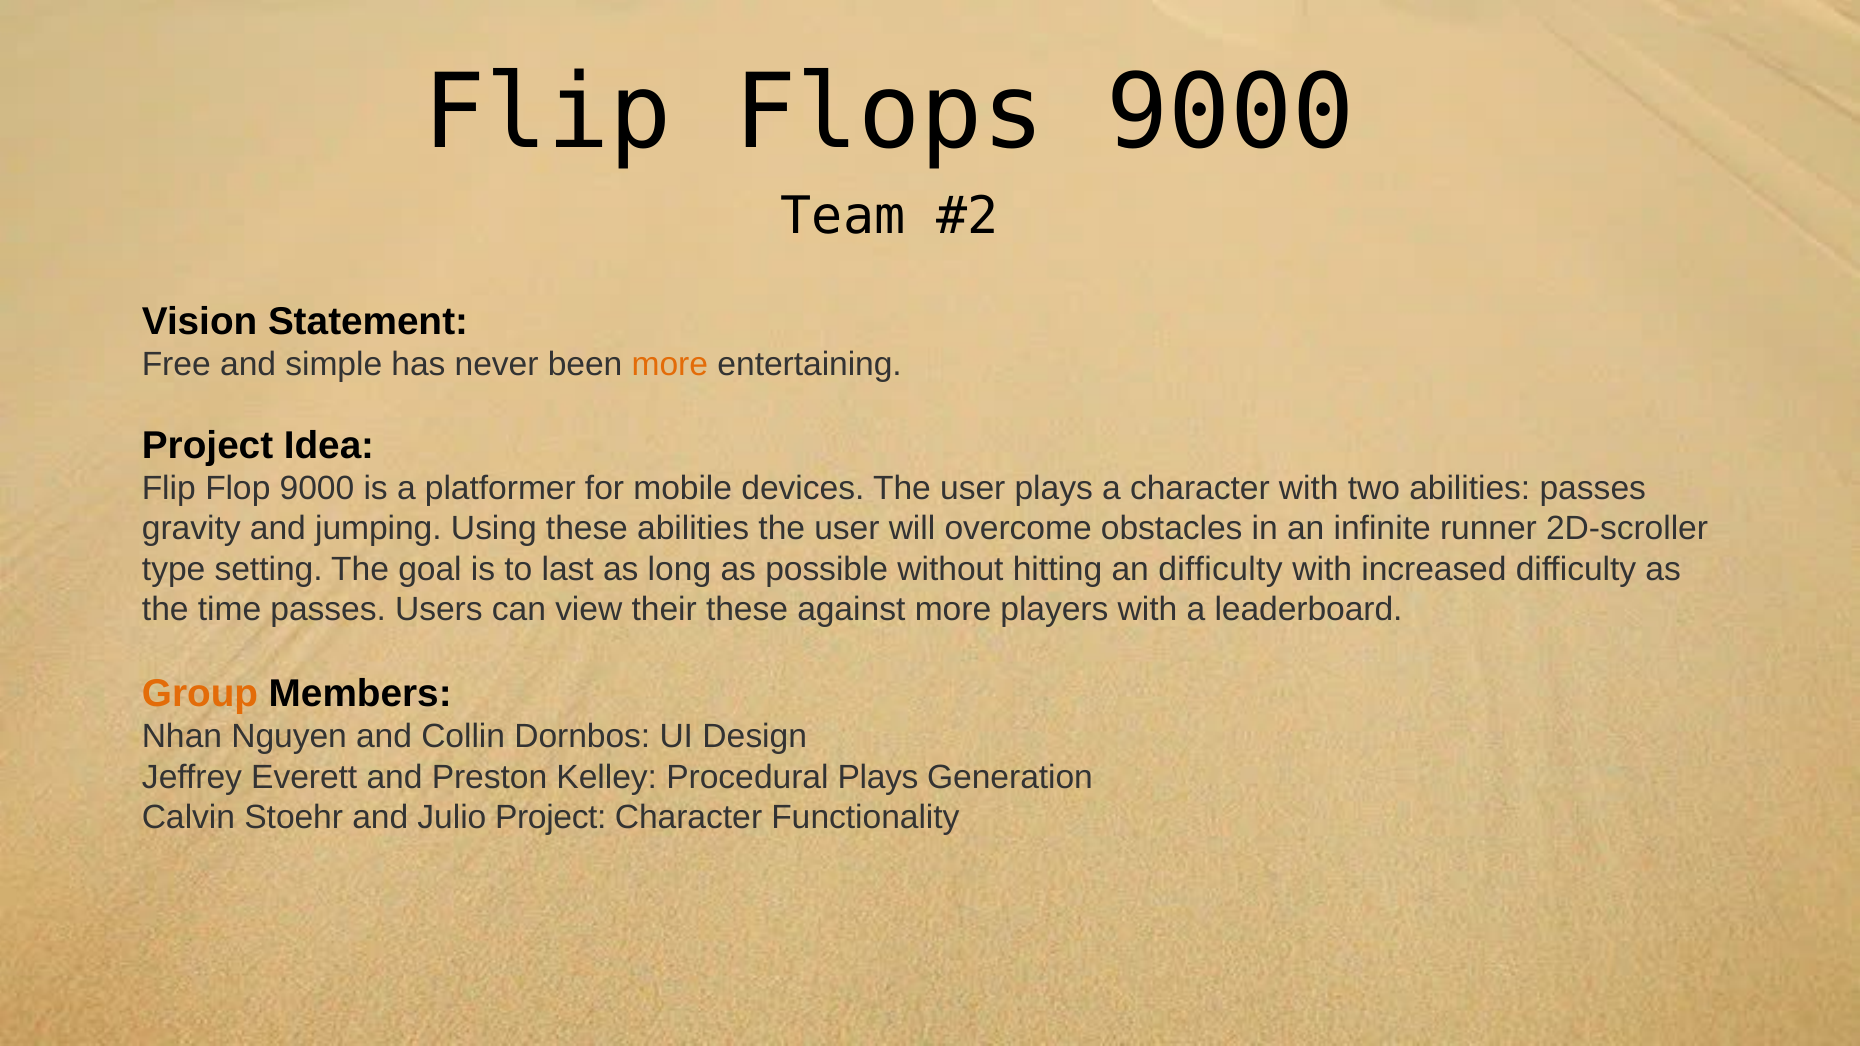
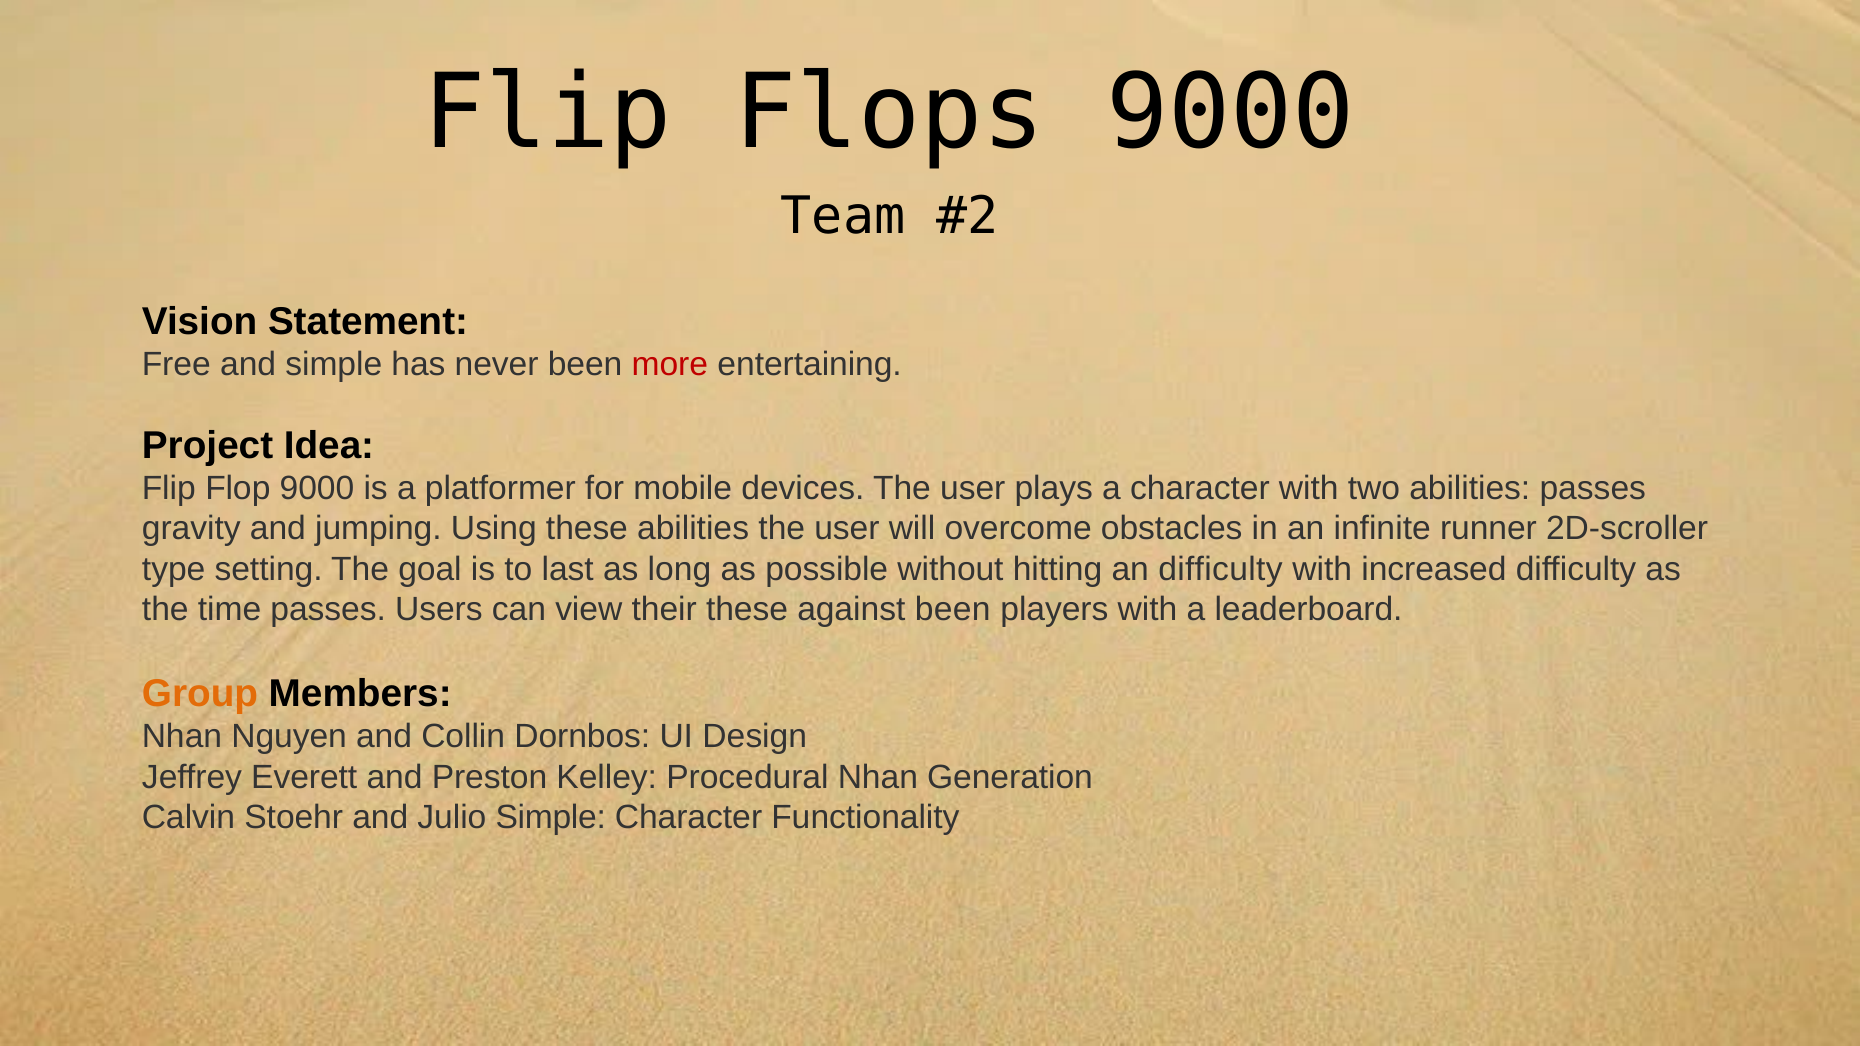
more colour: orange -> red (670, 365)
against more: more -> been (953, 610)
Procedural Plays: Plays -> Nhan (878, 777)
Julio Project: Project -> Simple (551, 818)
